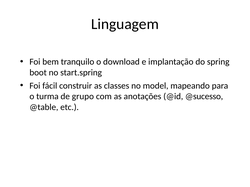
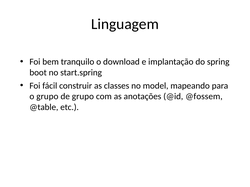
o turma: turma -> grupo (47, 97)
@sucesso: @sucesso -> @fossem (204, 97)
